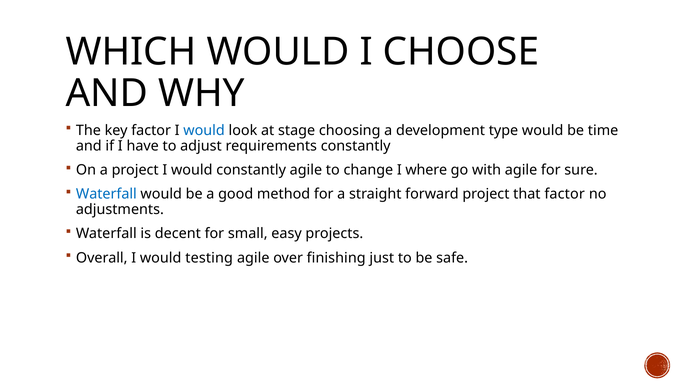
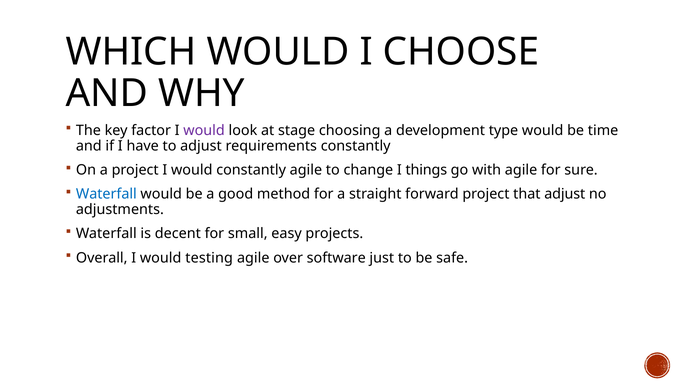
would colour: blue -> purple (204, 130)
where: where -> things (426, 170)
that factor: factor -> adjust (565, 194)
finishing: finishing -> software (336, 258)
